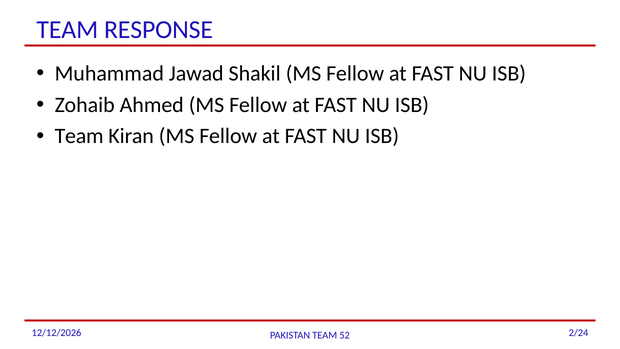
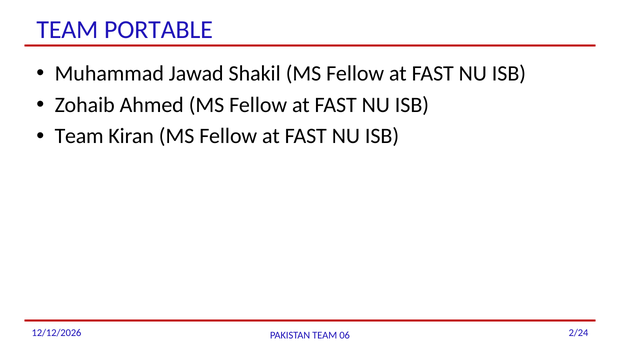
RESPONSE: RESPONSE -> PORTABLE (158, 30)
52: 52 -> 06 (345, 335)
